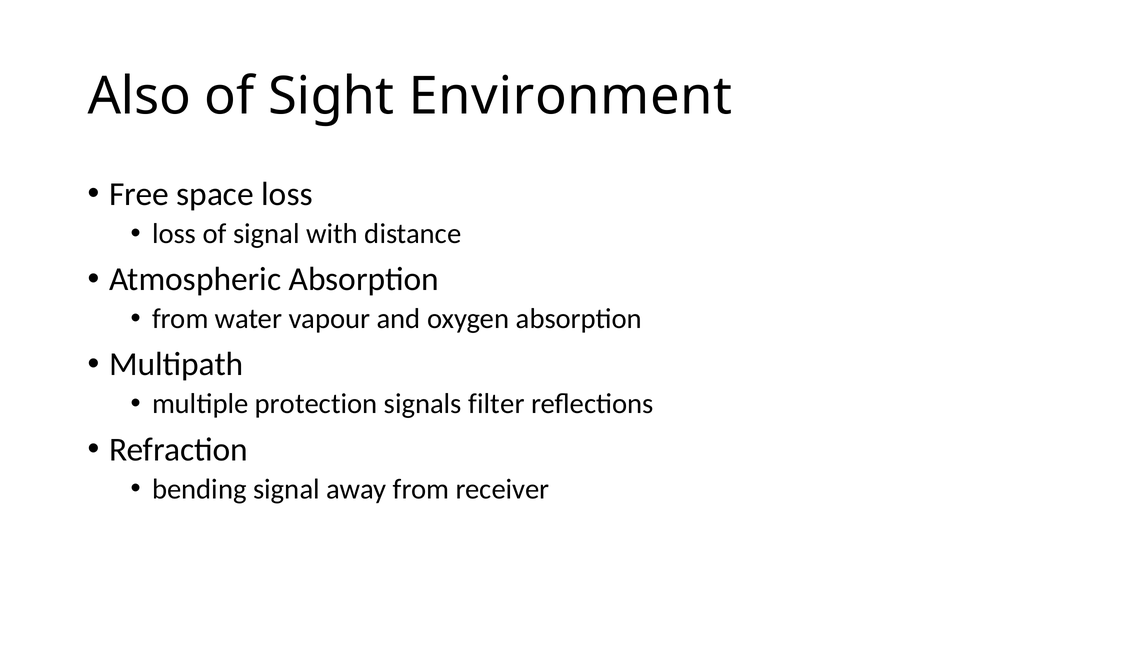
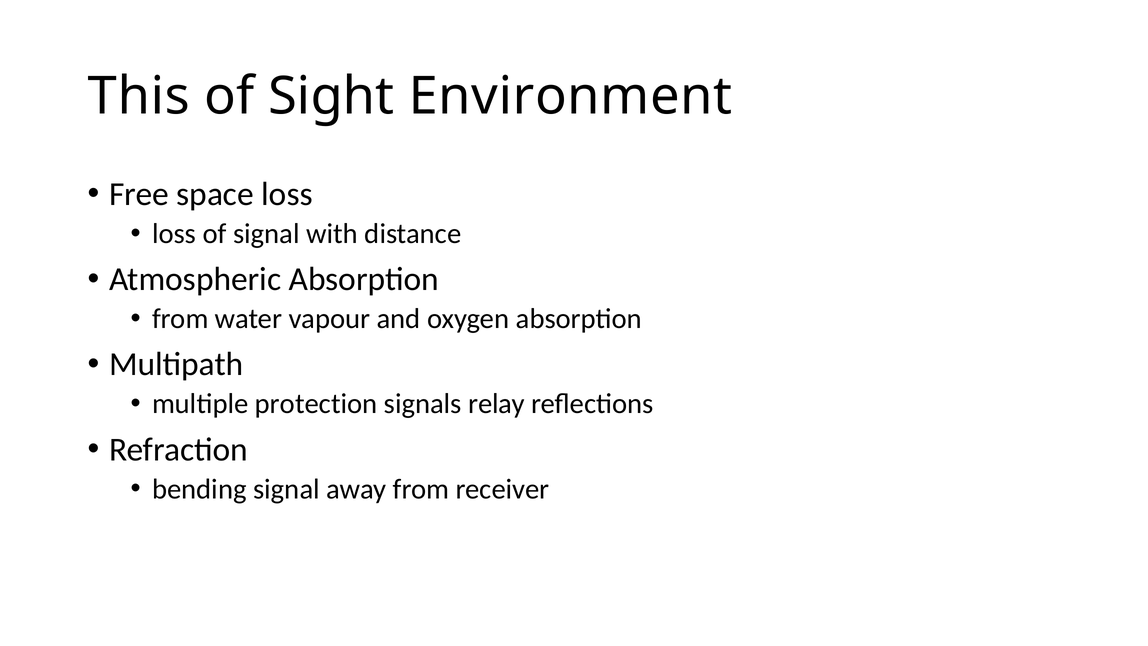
Also: Also -> This (139, 96)
filter: filter -> relay (497, 404)
